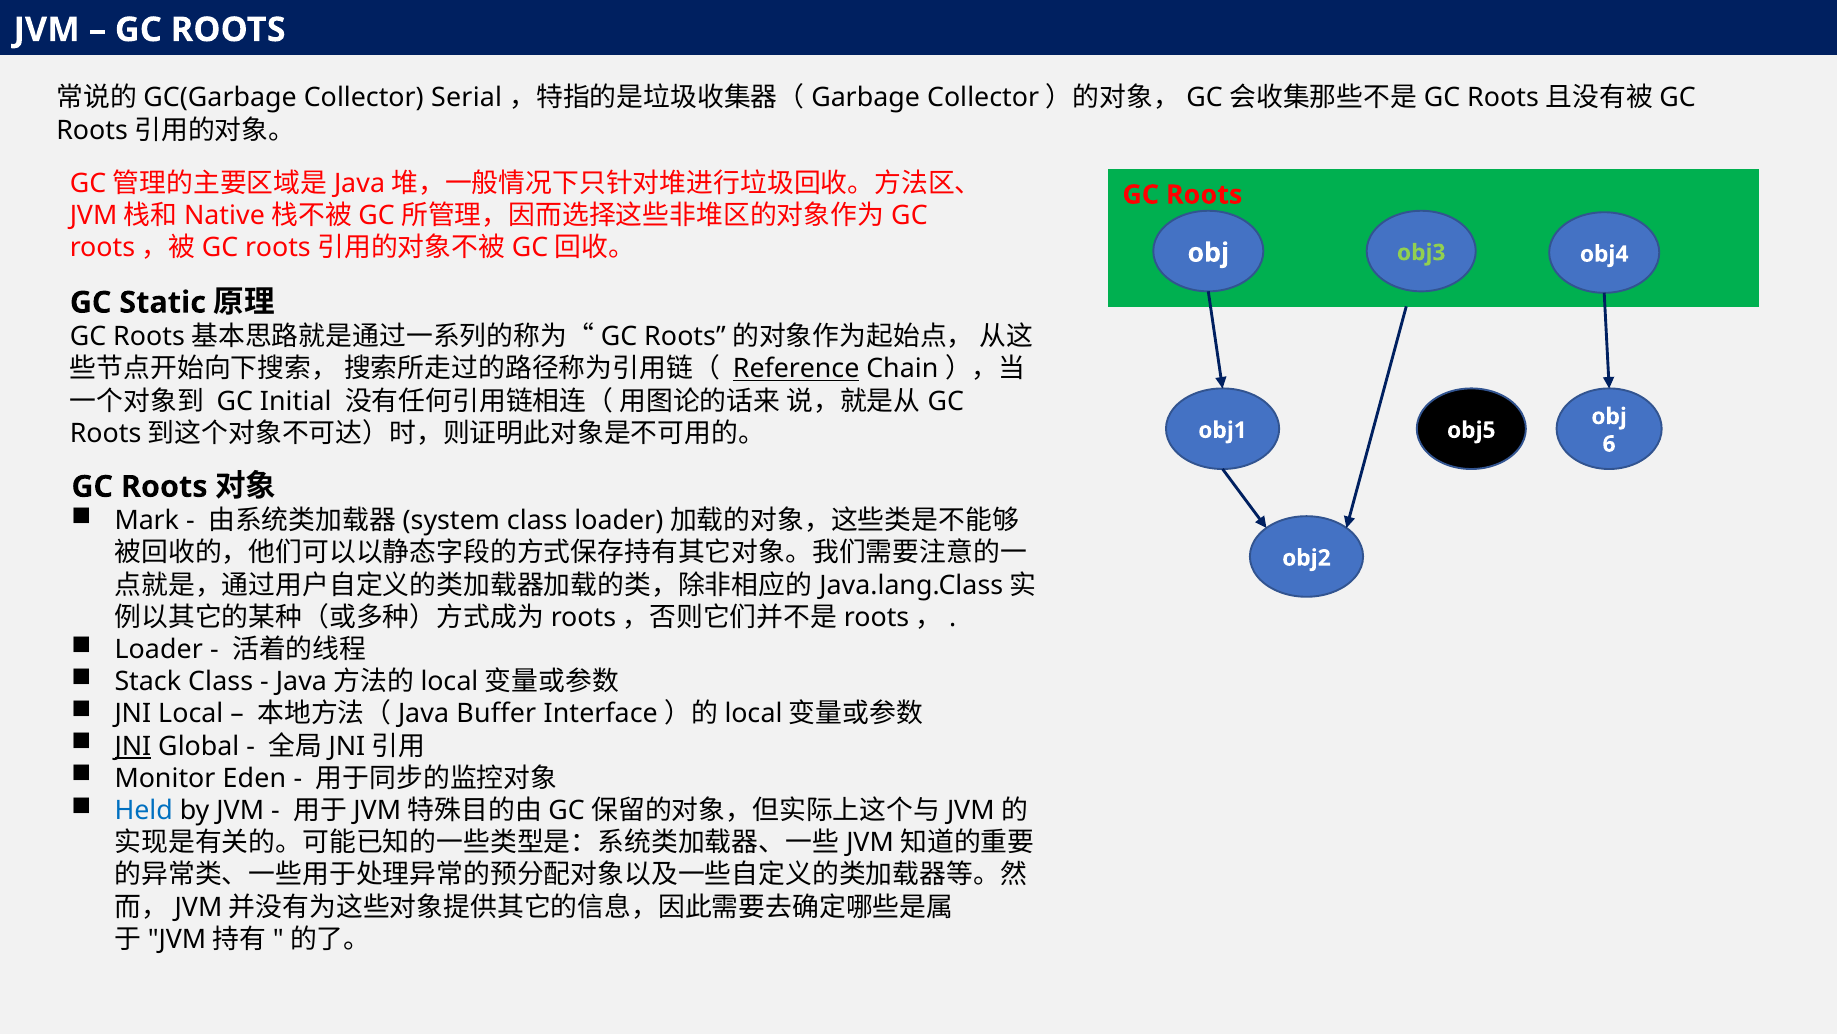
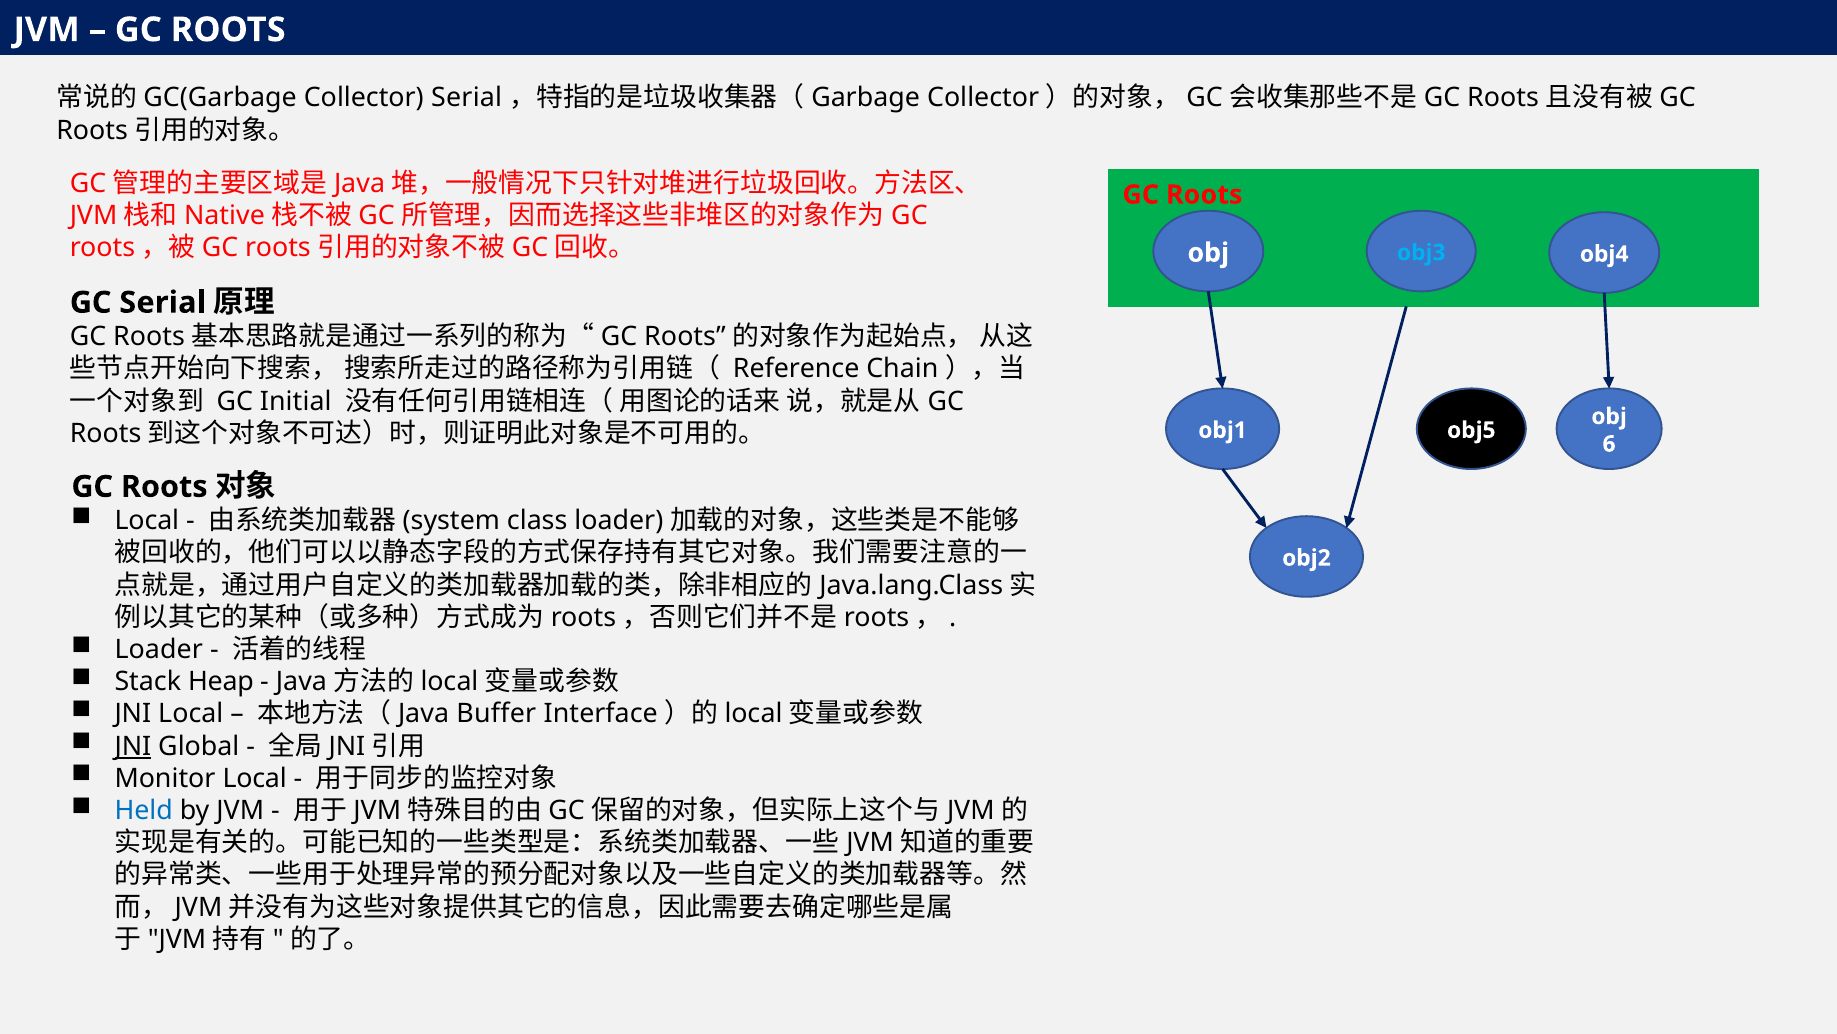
obj3 colour: light green -> light blue (1421, 252)
GC Static: Static -> Serial (163, 302)
Reference underline: present -> none (796, 369)
Mark: Mark -> Local (147, 521)
Stack Class: Class -> Heap (221, 681)
Monitor Eden: Eden -> Local (255, 778)
